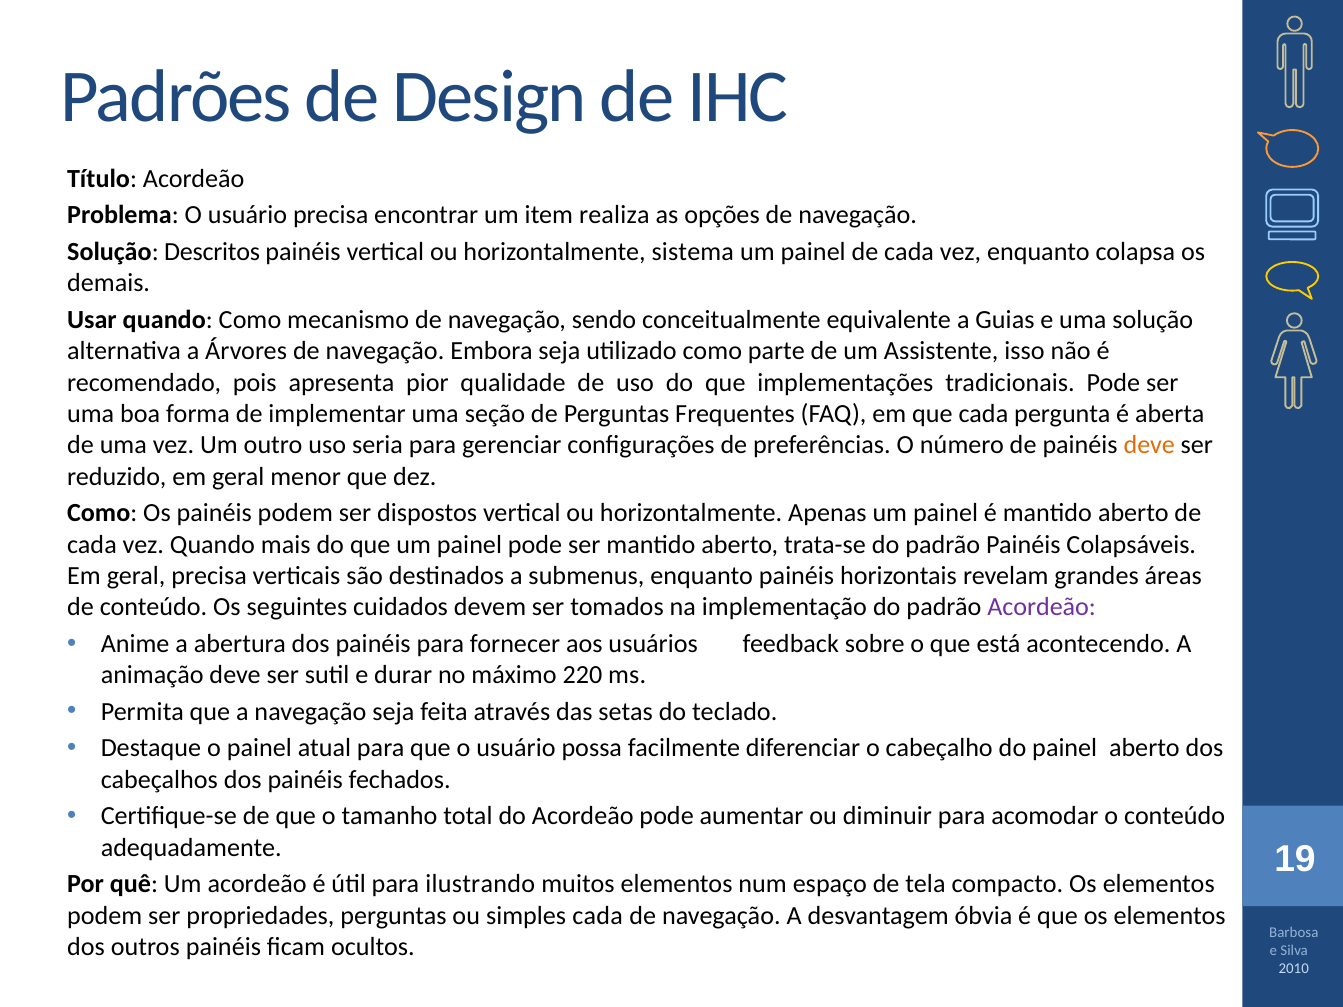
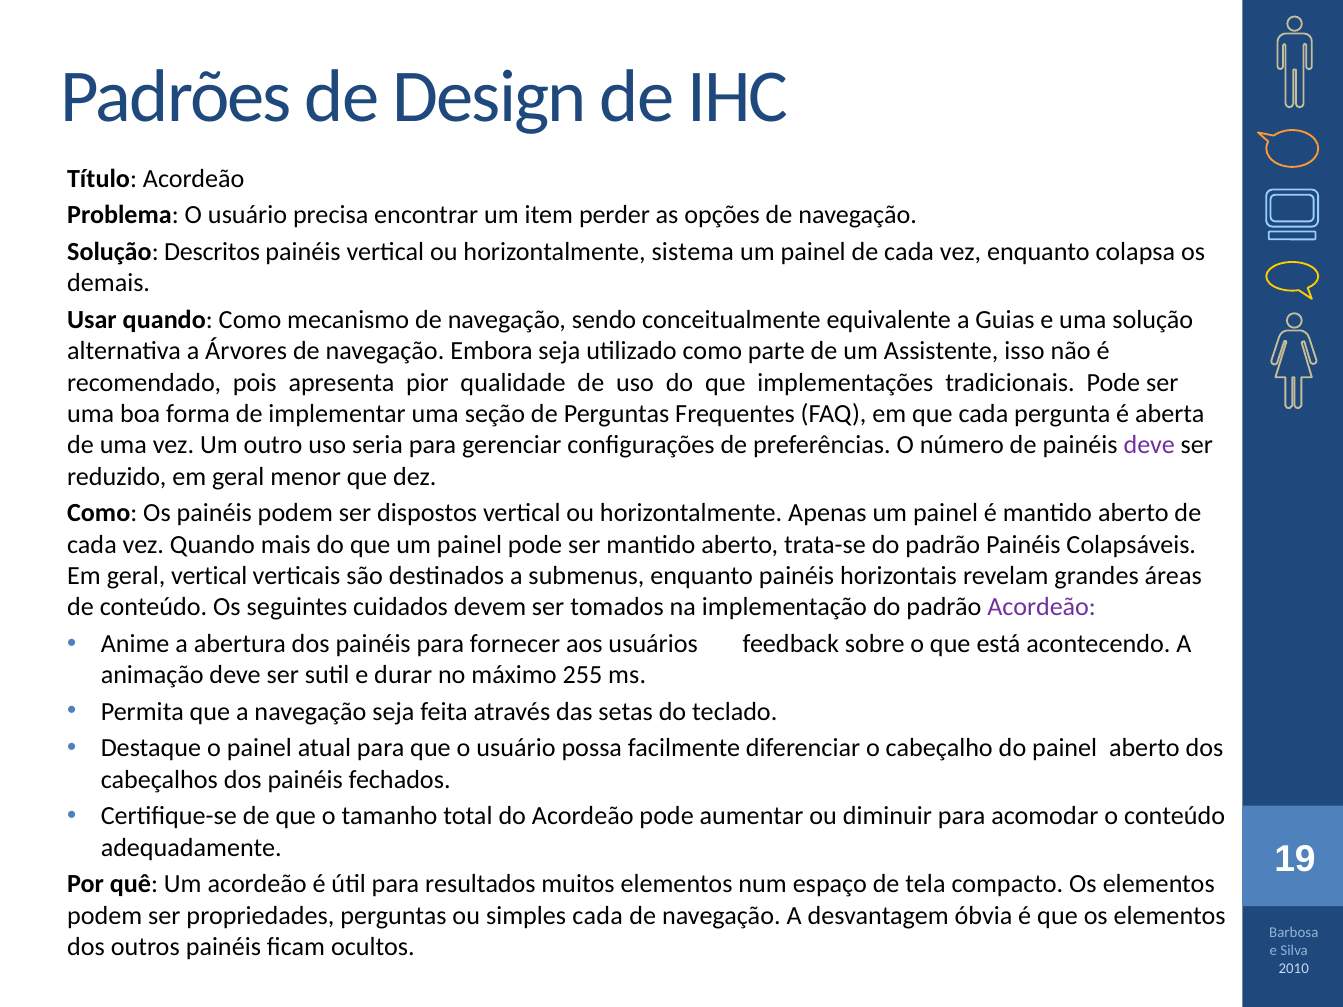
realiza: realiza -> perder (614, 215)
deve colour: orange -> purple (1149, 445)
geral precisa: precisa -> vertical (209, 576)
220: 220 -> 255 (582, 675)
ilustrando: ilustrando -> resultados (480, 884)
